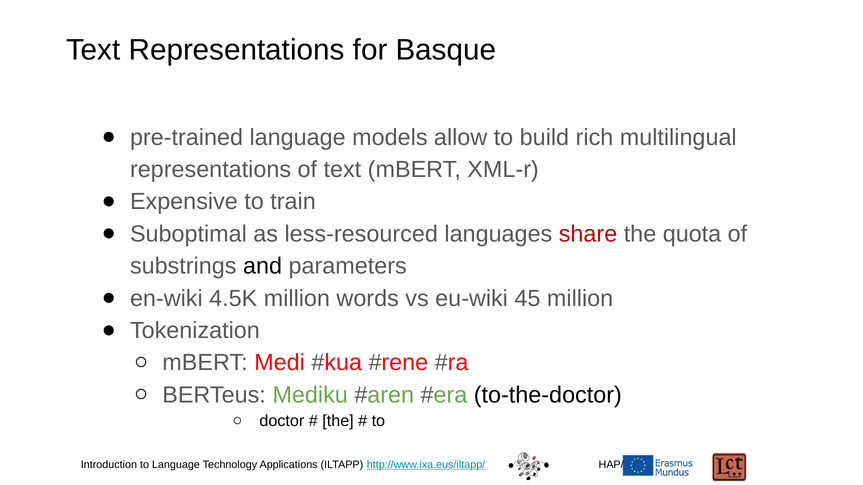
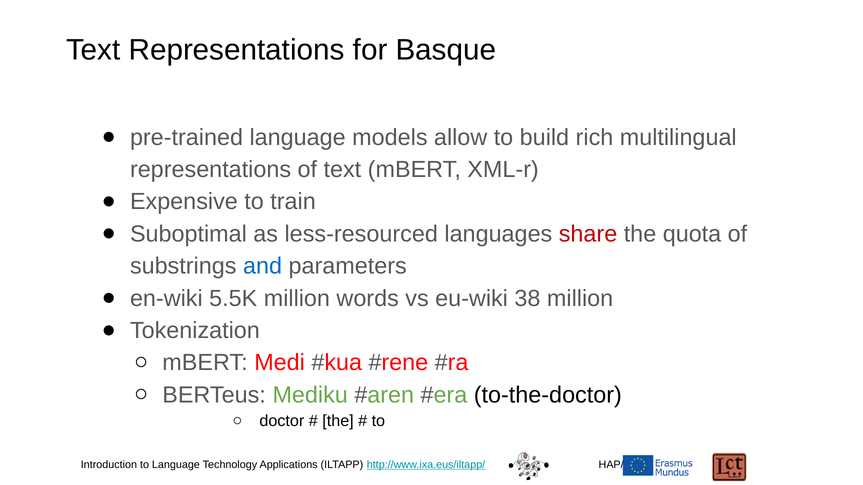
and colour: black -> blue (263, 266)
4.5K: 4.5K -> 5.5K (233, 299)
45: 45 -> 38 (527, 299)
